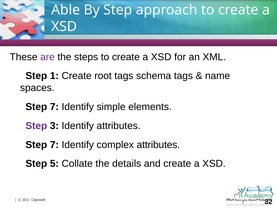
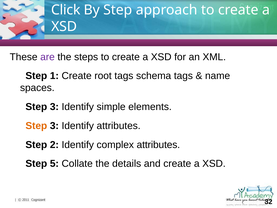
Able: Able -> Click (66, 10)
7: 7 -> 3 (54, 107)
Step colour: purple -> orange (36, 126)
7: 7 -> 2 (54, 145)
